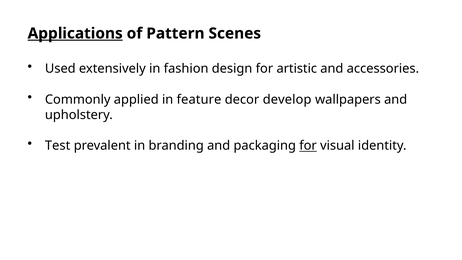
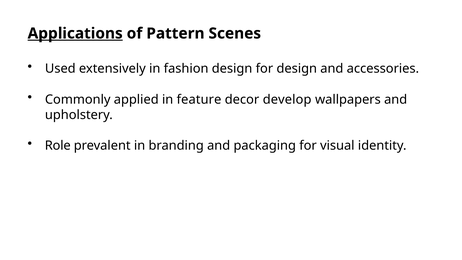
for artistic: artistic -> design (297, 69)
Test: Test -> Role (58, 146)
for underline: present -> none (308, 146)
